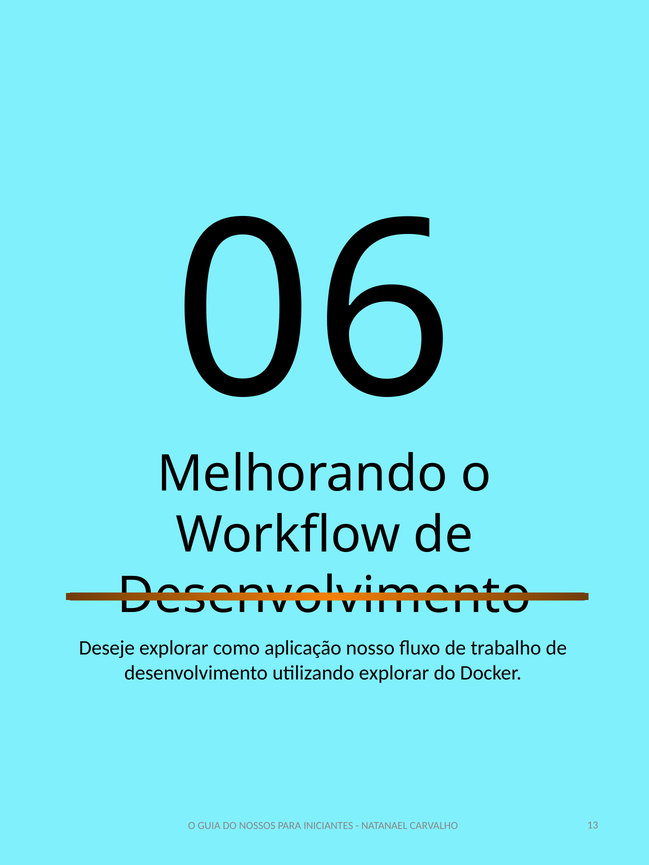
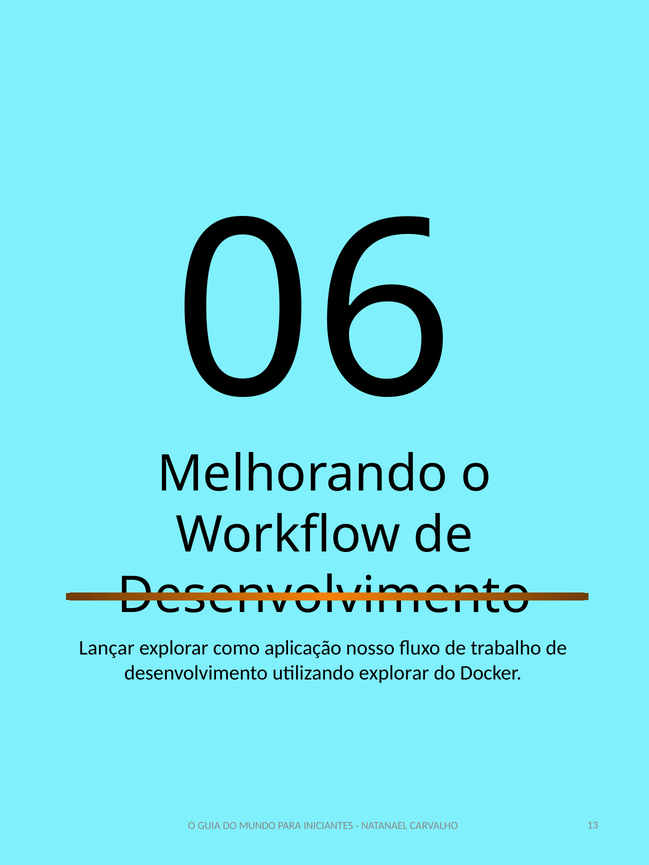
Deseje: Deseje -> Lançar (107, 648)
NOSSOS: NOSSOS -> MUNDO (257, 826)
